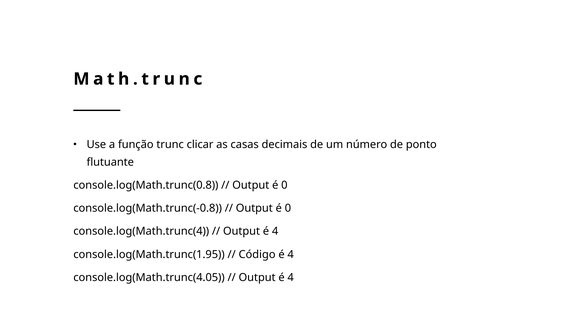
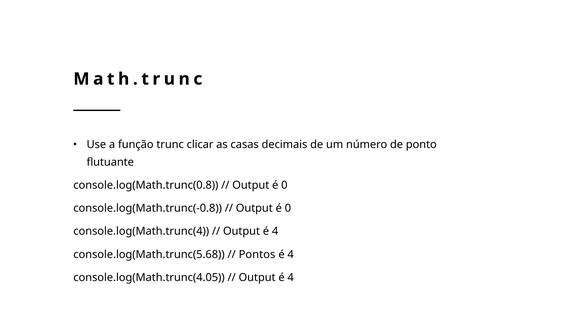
console.log(Math.trunc(1.95: console.log(Math.trunc(1.95 -> console.log(Math.trunc(5.68 (149, 254)
Código: Código -> Pontos (257, 254)
